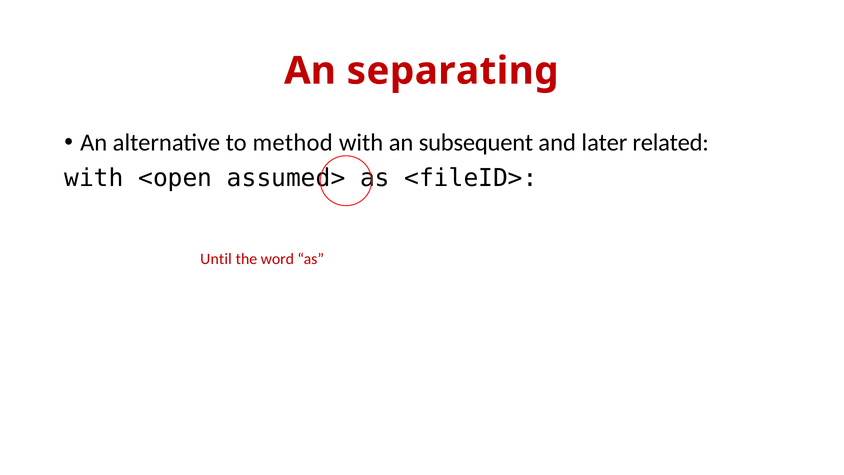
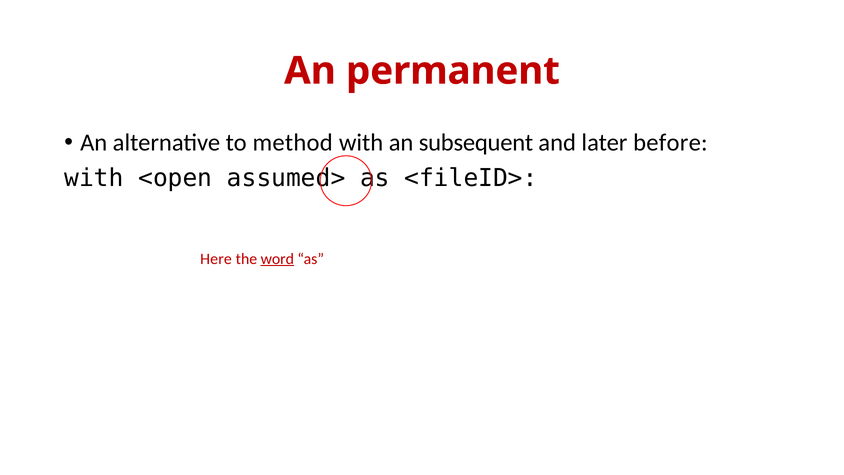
separating: separating -> permanent (453, 71)
related: related -> before (670, 143)
Until: Until -> Here (216, 259)
word underline: none -> present (277, 259)
